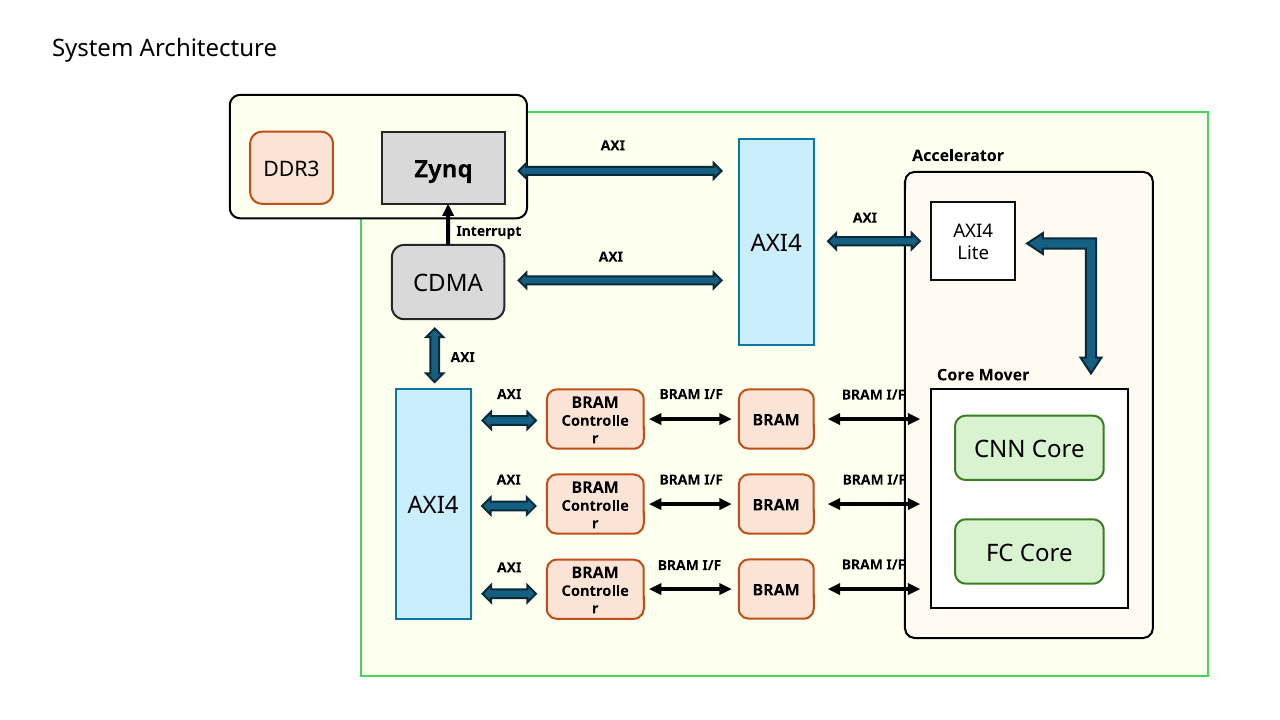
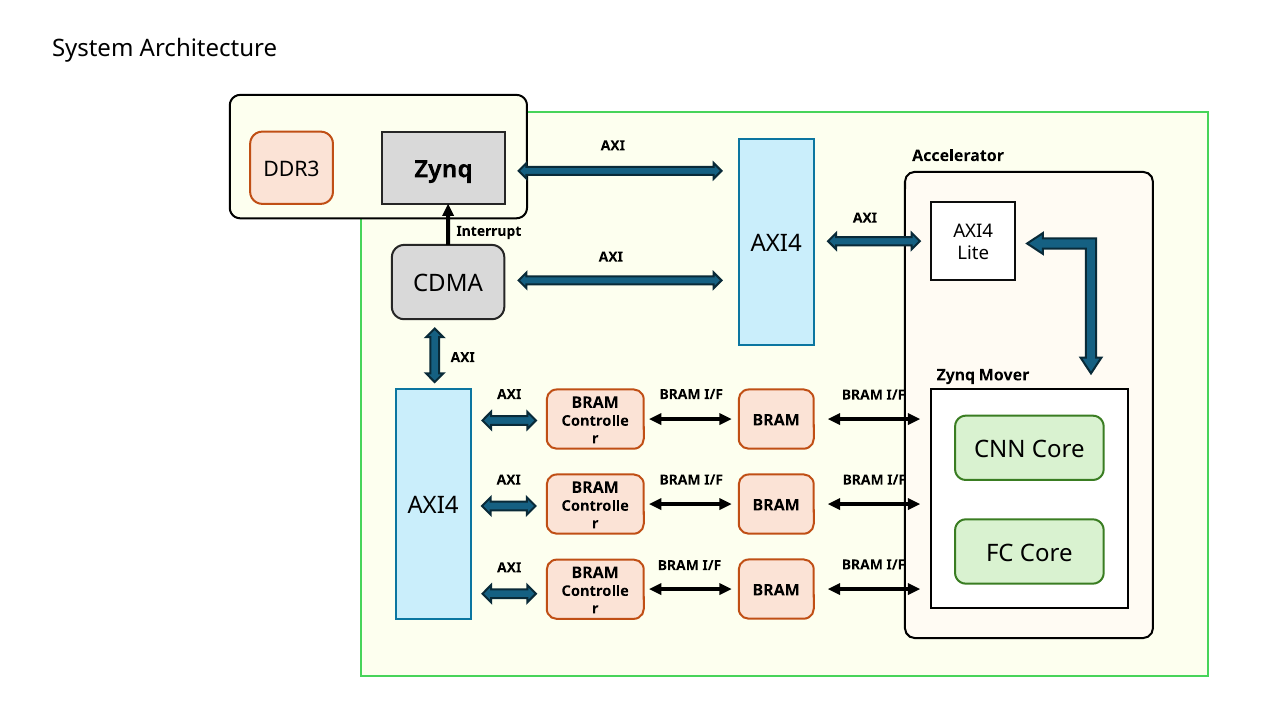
Core: Core -> Zynq (956, 375)
